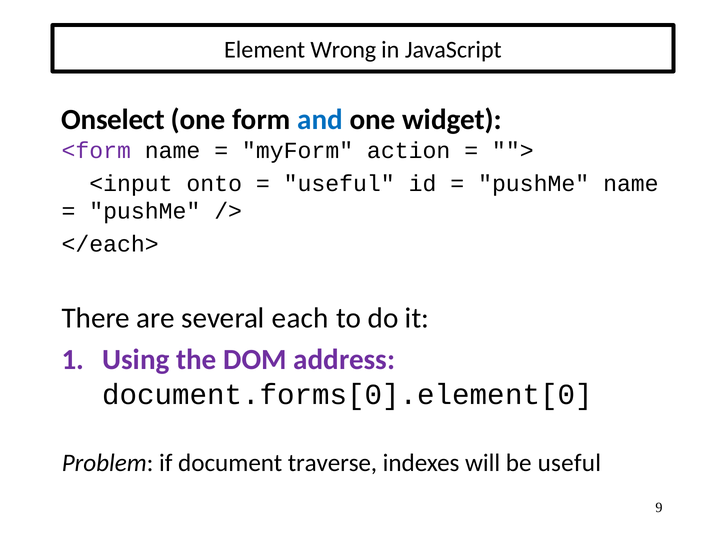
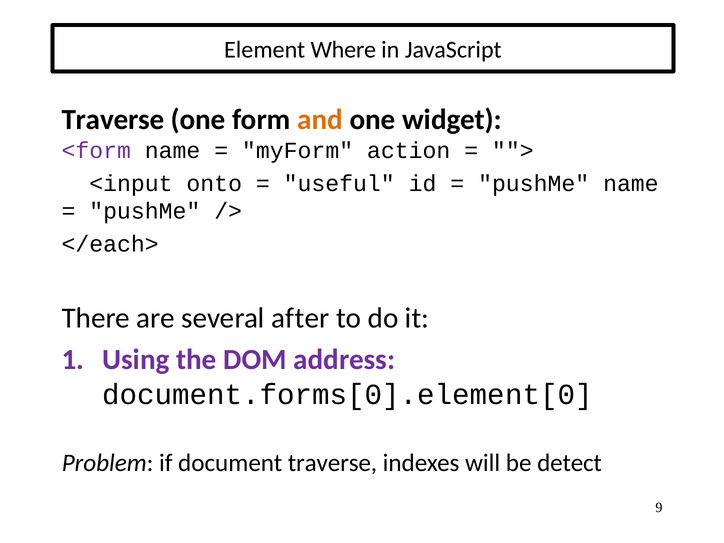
Wrong: Wrong -> Where (343, 50)
Onselect: Onselect -> Traverse (113, 120)
and colour: blue -> orange (320, 120)
each: each -> after (300, 318)
be useful: useful -> detect (570, 463)
